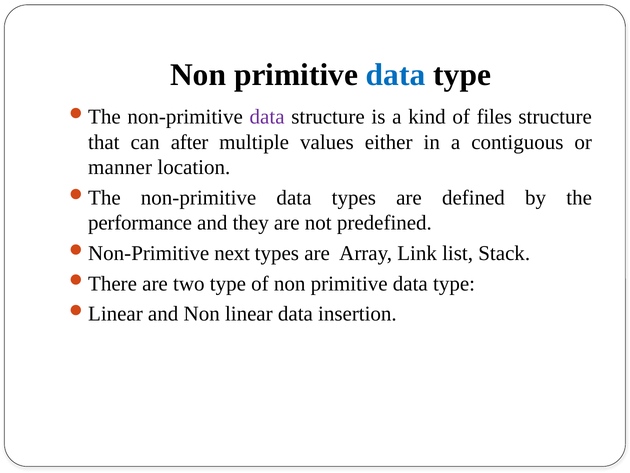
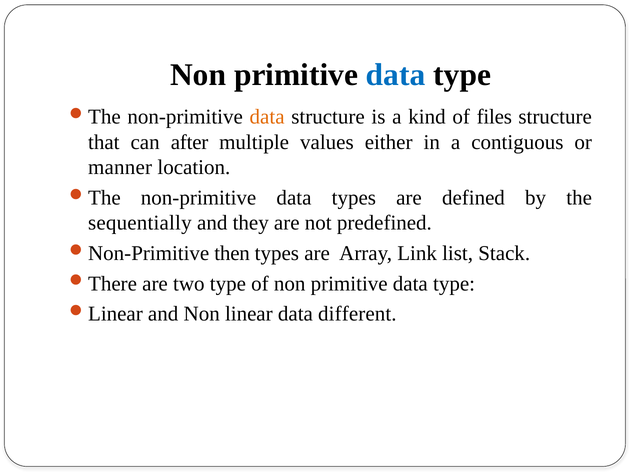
data colour: purple -> orange (267, 117)
performance: performance -> sequentially (140, 223)
next: next -> then (232, 253)
insertion: insertion -> different (357, 314)
